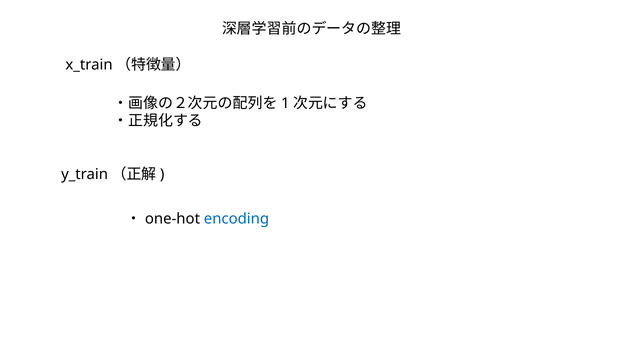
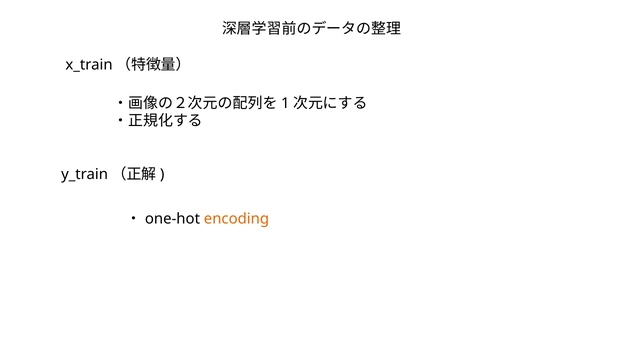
encoding colour: blue -> orange (236, 219)
